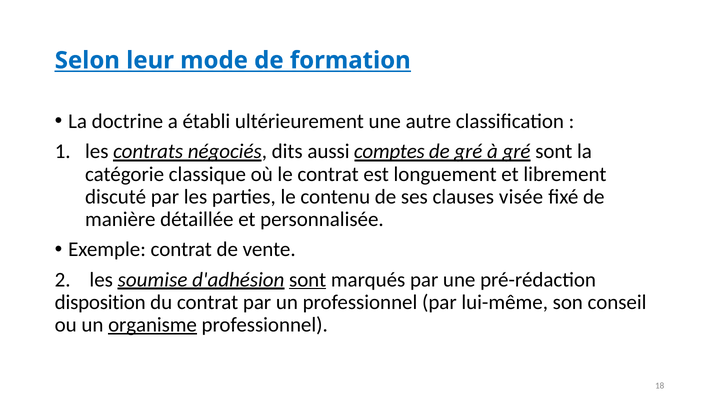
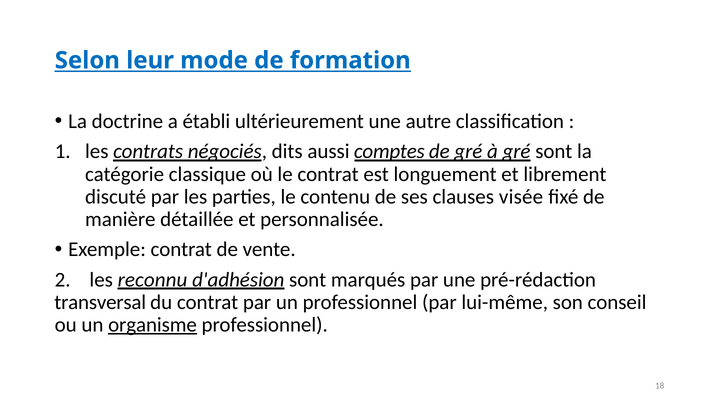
soumise: soumise -> reconnu (152, 280)
sont underline: present -> none (308, 280)
disposition: disposition -> transversal (100, 303)
